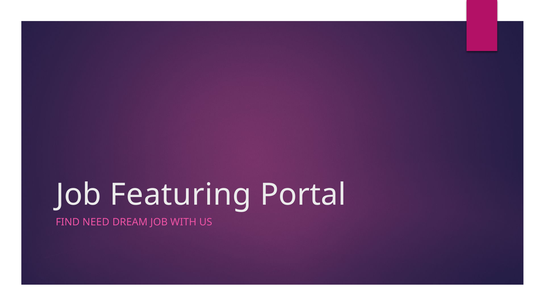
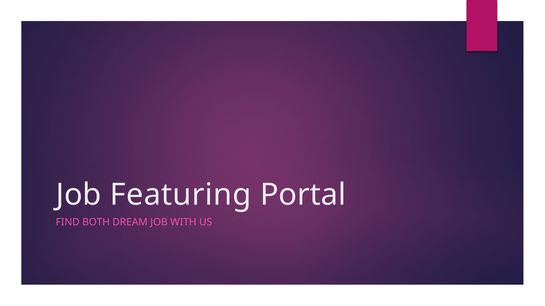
NEED: NEED -> BOTH (96, 222)
